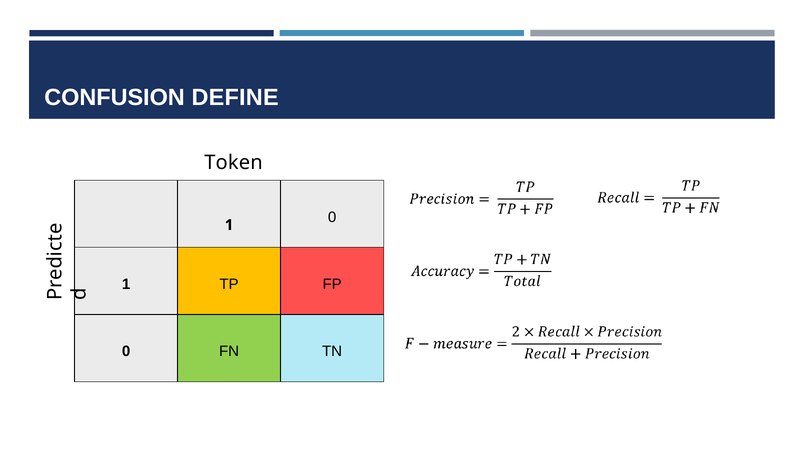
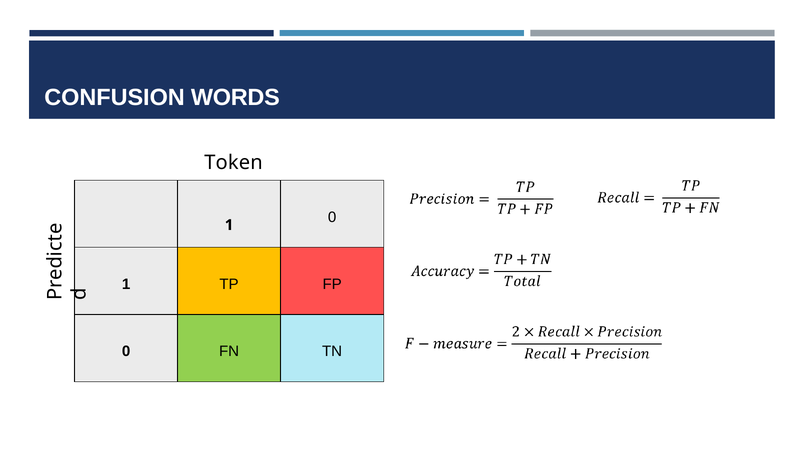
DEFINE: DEFINE -> WORDS (235, 98)
